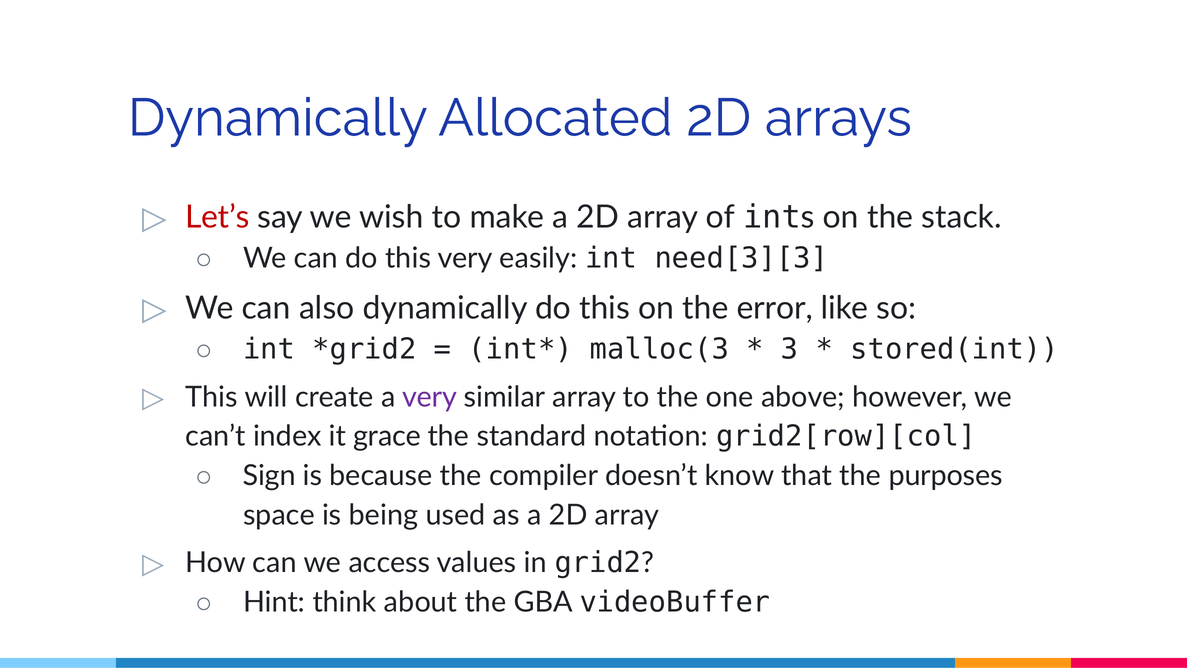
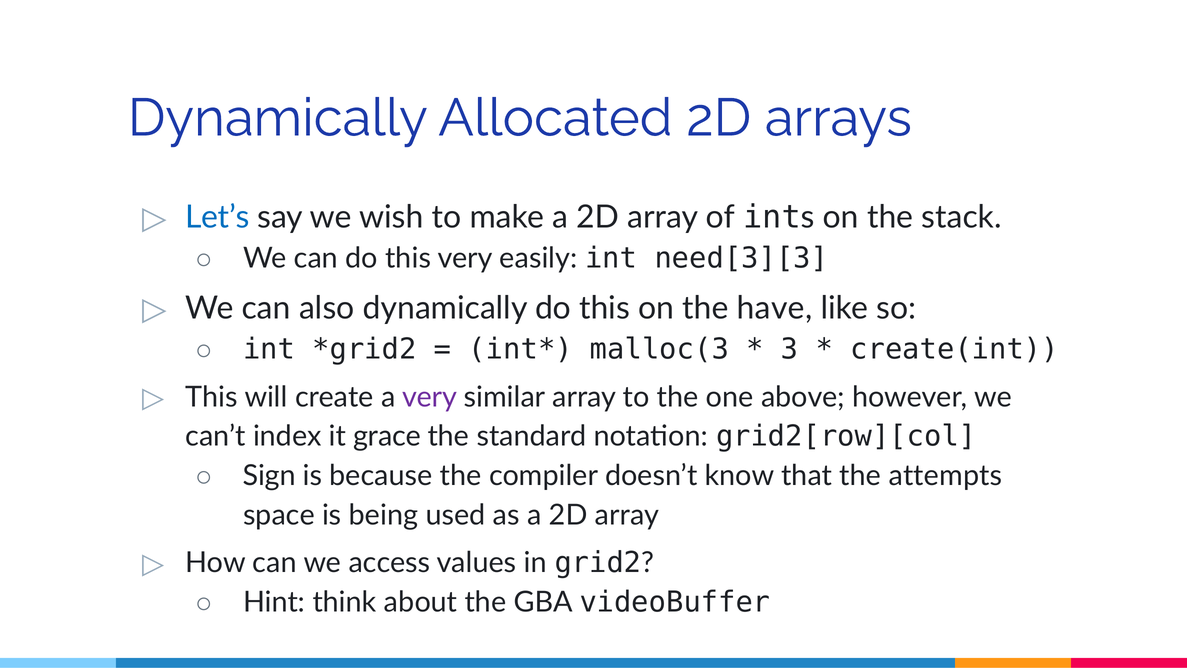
Let’s colour: red -> blue (217, 217)
error: error -> have (775, 308)
stored(int: stored(int -> create(int (955, 349)
purposes: purposes -> attempts (945, 476)
